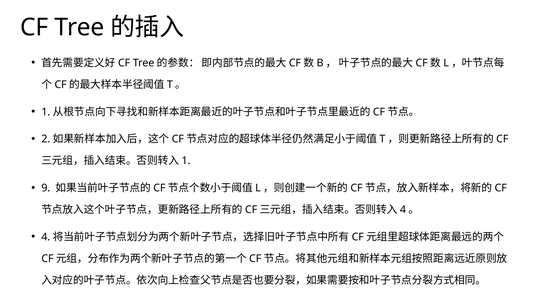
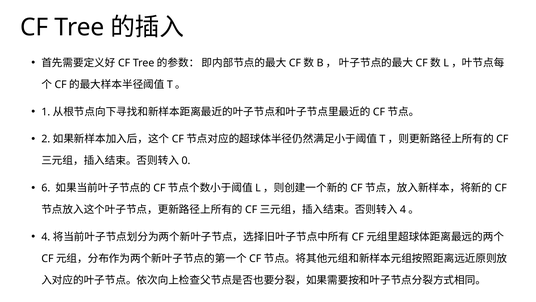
1: 1 -> 0 (186, 161)
9: 9 -> 6 (46, 188)
